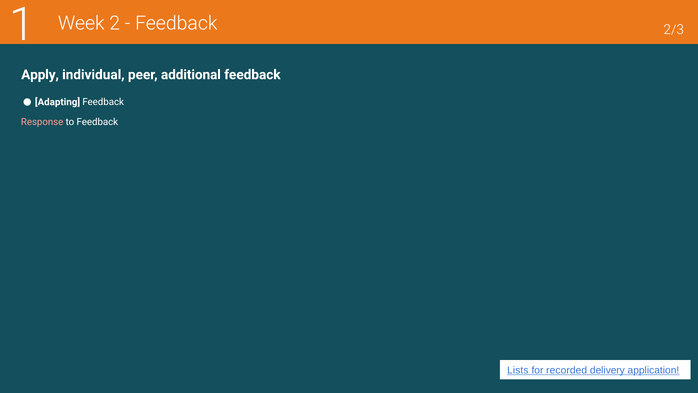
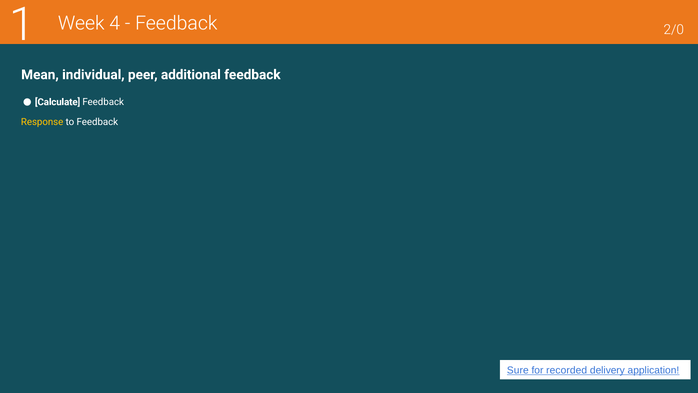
2: 2 -> 4 (115, 23)
2/3: 2/3 -> 2/0 (674, 30)
Apply: Apply -> Mean (40, 75)
Adapting: Adapting -> Calculate (58, 102)
Response colour: pink -> yellow (42, 122)
Lists: Lists -> Sure (518, 370)
